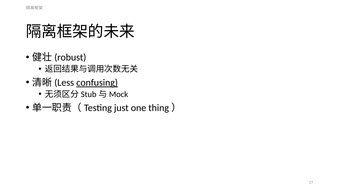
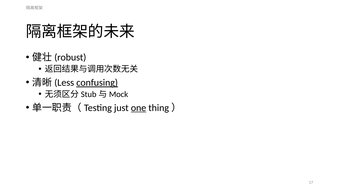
one underline: none -> present (139, 108)
